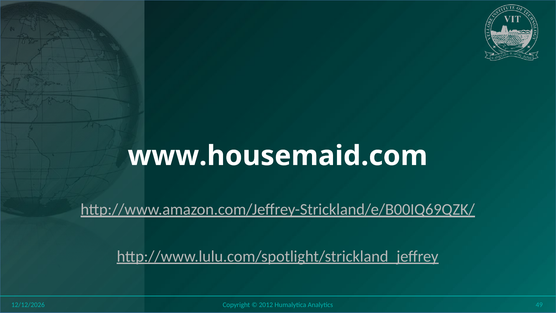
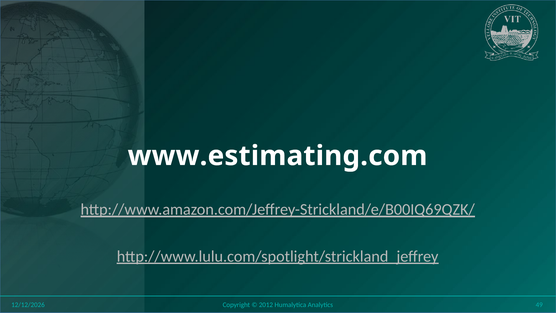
www.housemaid.com: www.housemaid.com -> www.estimating.com (278, 156)
